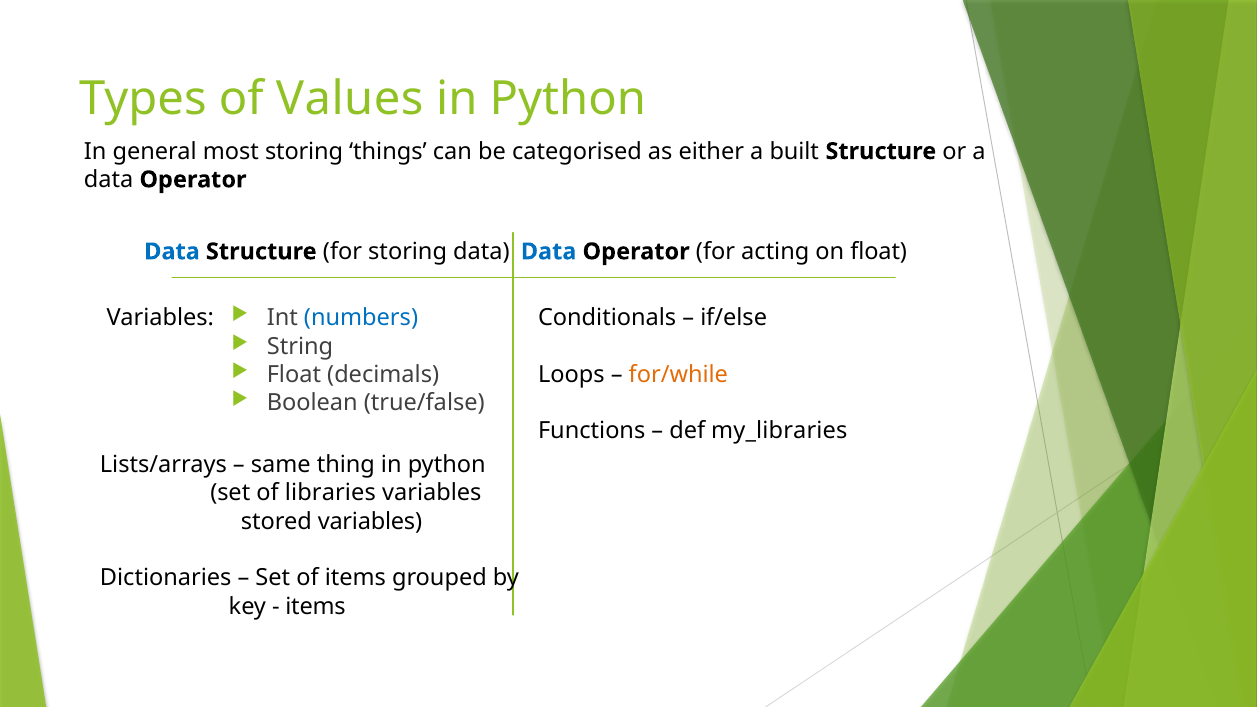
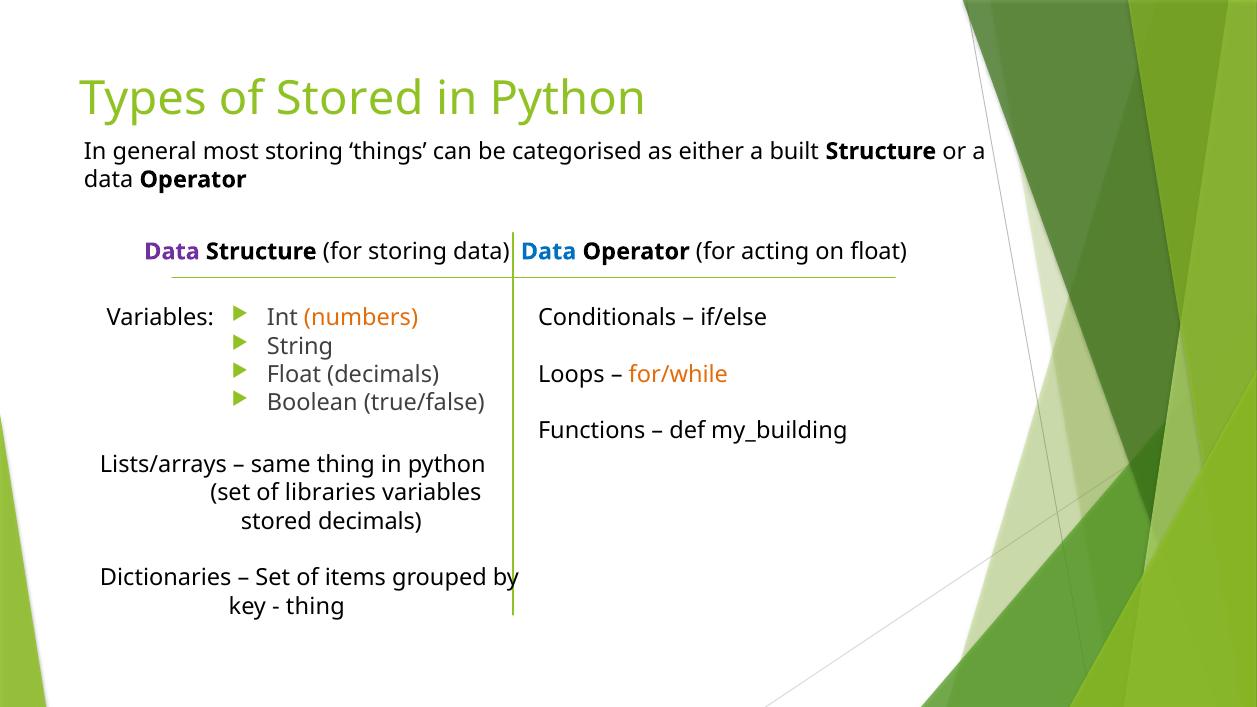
of Values: Values -> Stored (350, 99)
Data colour: blue -> purple (172, 252)
numbers colour: blue -> orange (361, 318)
my_libraries: my_libraries -> my_building (779, 431)
stored variables: variables -> decimals (370, 522)
items: items -> thing (315, 606)
